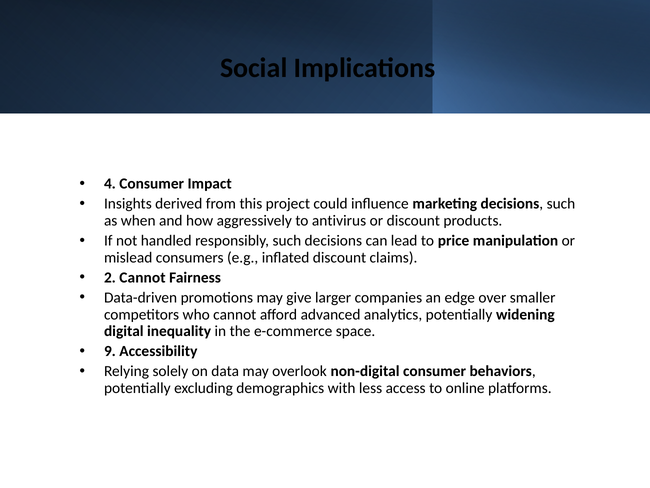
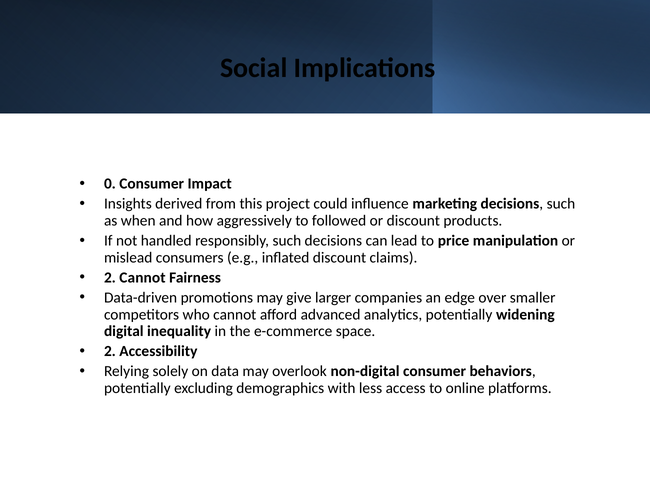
4: 4 -> 0 (110, 184)
antivirus: antivirus -> followed (339, 220)
9: 9 -> 2 (110, 351)
